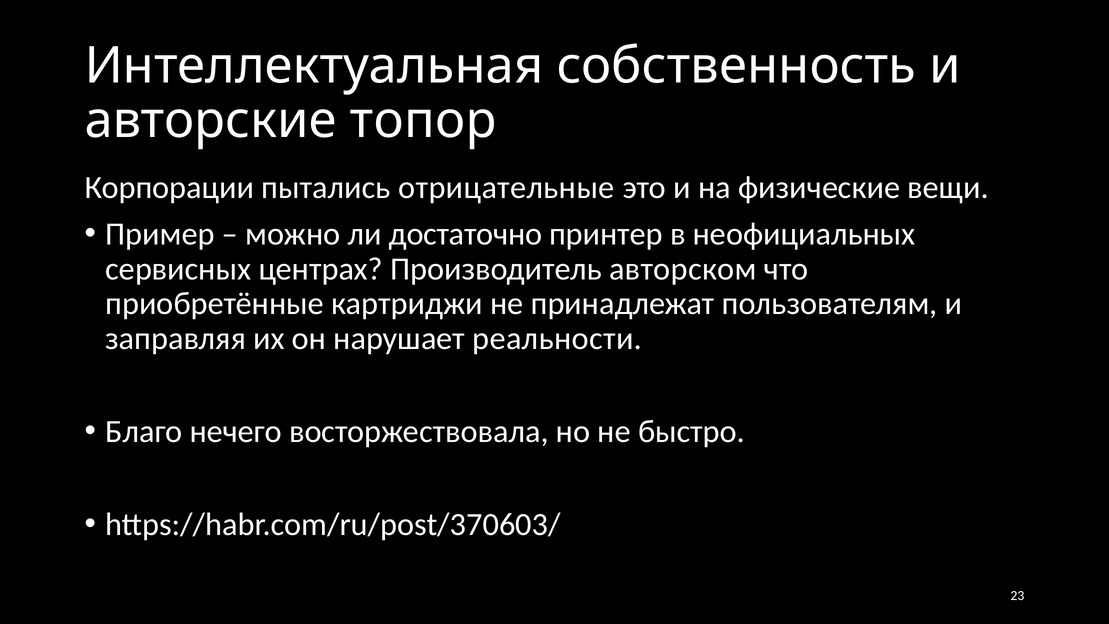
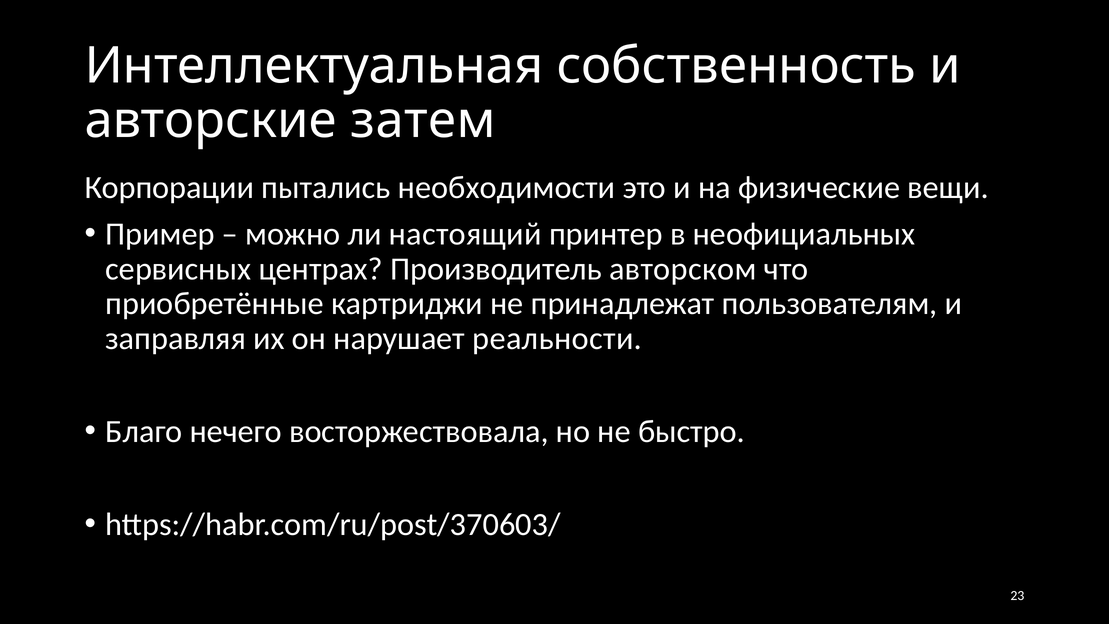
топор: топор -> затем (423, 121)
отрицательные: отрицательные -> необходимости (507, 187)
достаточно: достаточно -> настоящий (465, 234)
